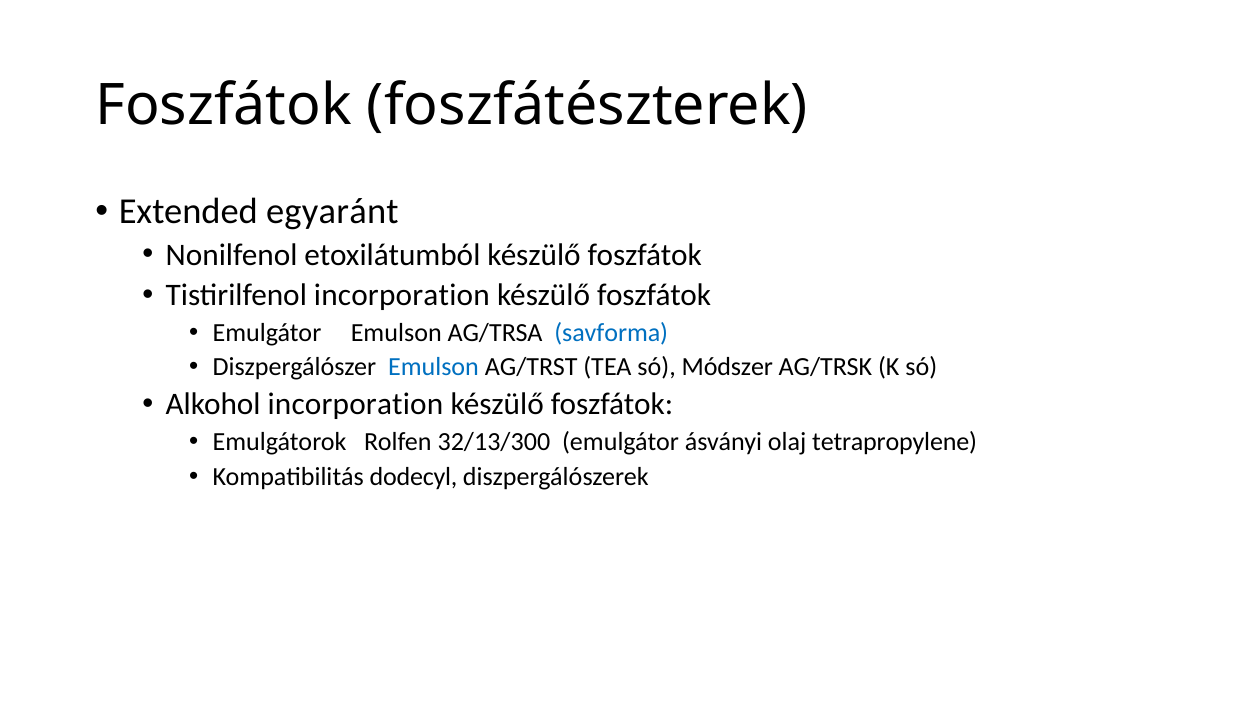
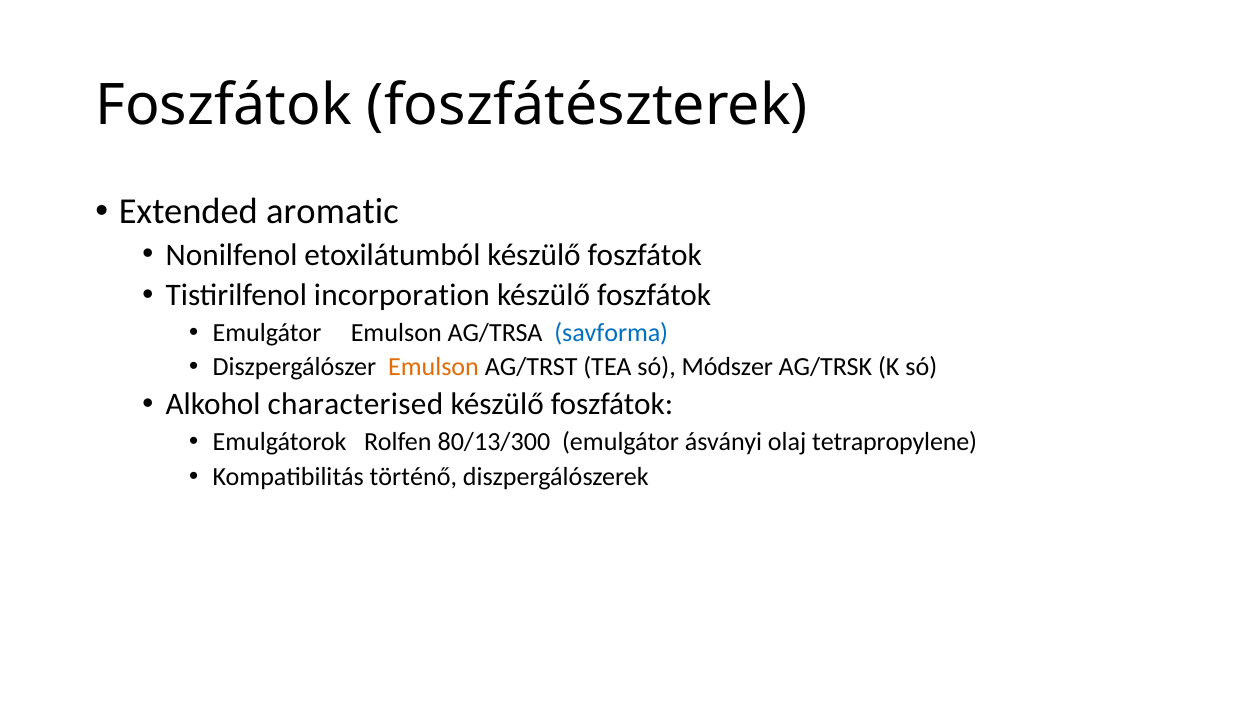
egyaránt: egyaránt -> aromatic (332, 212)
Emulson colour: blue -> orange (433, 367)
Alkohol incorporation: incorporation -> characterised (355, 404)
32/13/300: 32/13/300 -> 80/13/300 (494, 442)
dodecyl: dodecyl -> történő (413, 477)
